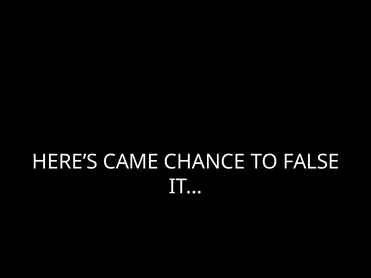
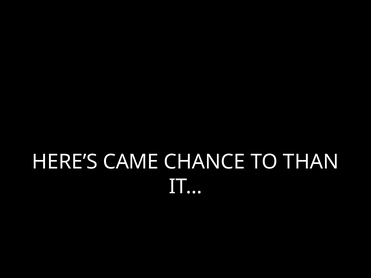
FALSE: FALSE -> THAN (311, 162)
